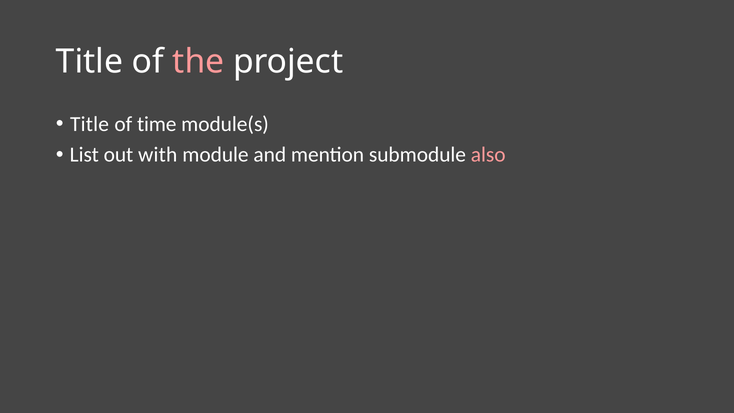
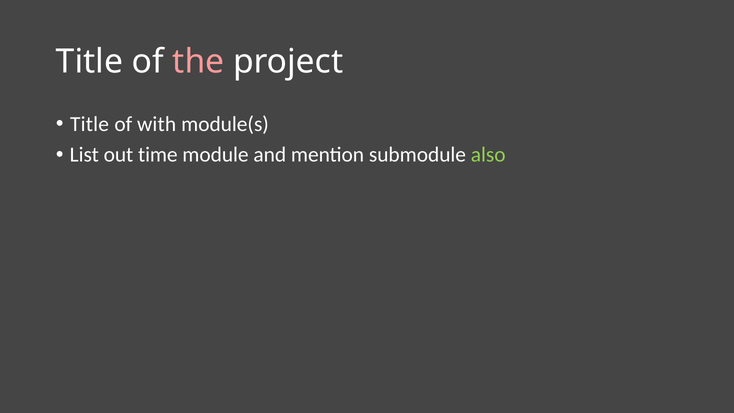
time: time -> with (157, 124)
with: with -> time (158, 155)
also colour: pink -> light green (488, 155)
